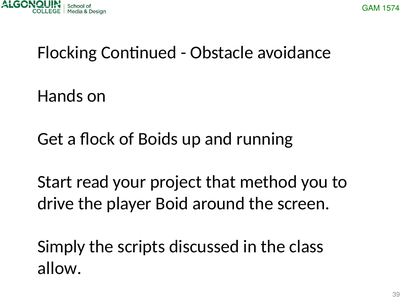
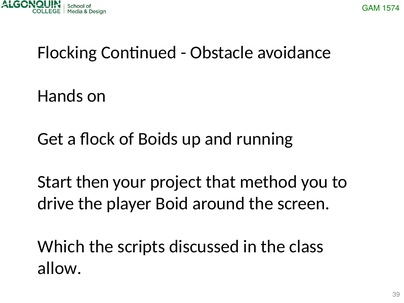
read: read -> then (93, 182)
Simply: Simply -> Which (61, 247)
